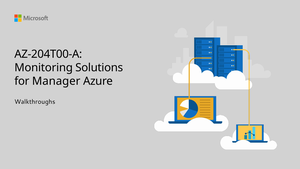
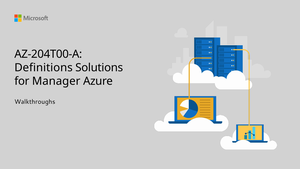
Monitoring: Monitoring -> Definitions (44, 67)
